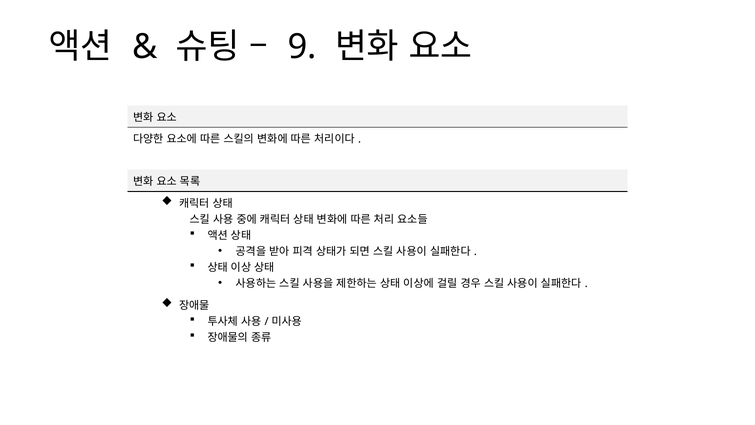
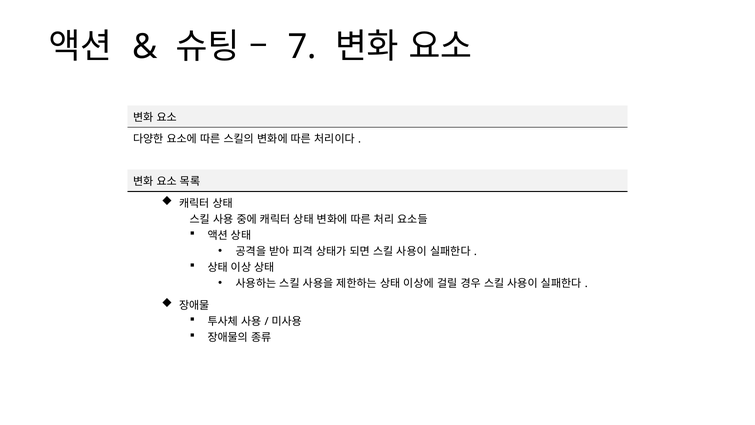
9: 9 -> 7 (302, 47)
